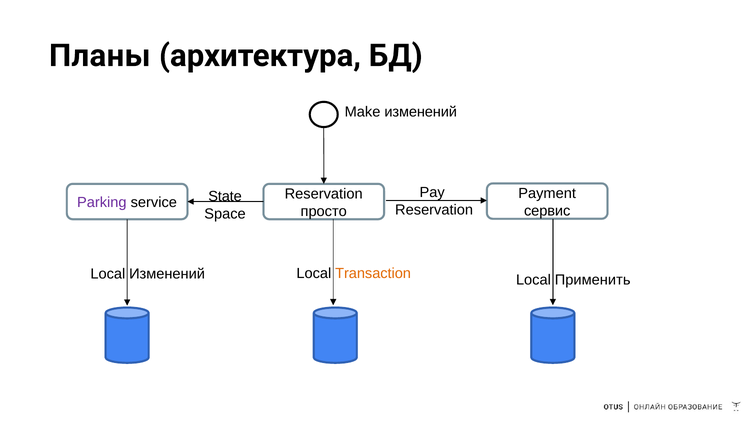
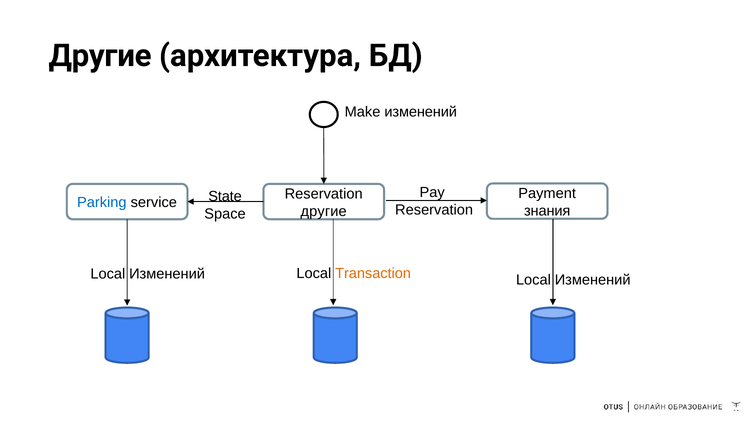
Планы: Планы -> Другие (100, 56)
Parking colour: purple -> blue (102, 202)
сервис: сервис -> знания (547, 211)
просто: просто -> другие (324, 211)
Применить: Применить -> Изменений (593, 280)
